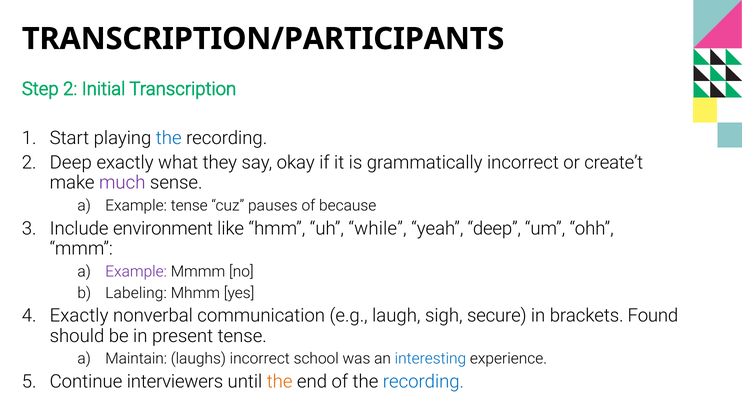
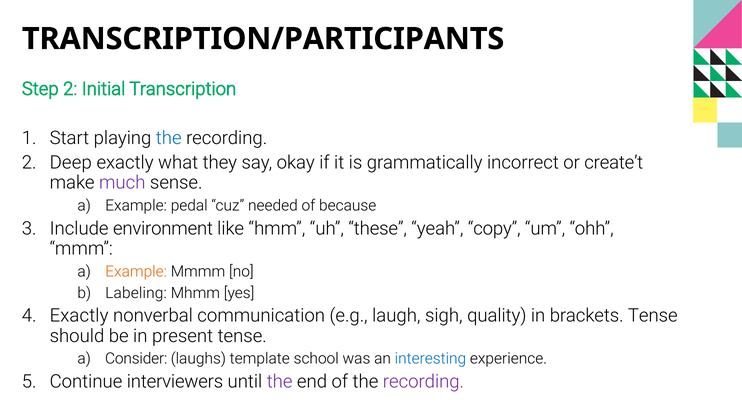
Example tense: tense -> pedal (189, 206)
pauses: pauses -> needed (273, 206)
while: while -> these (378, 229)
yeah deep: deep -> copy (494, 229)
Example colour: purple -> orange (136, 272)
secure: secure -> quality (497, 316)
brackets Found: Found -> Tense (653, 316)
Maintain: Maintain -> Consider (136, 359)
laughs incorrect: incorrect -> template (260, 359)
the colour: orange -> purple (280, 382)
recording colour: blue -> purple (423, 382)
